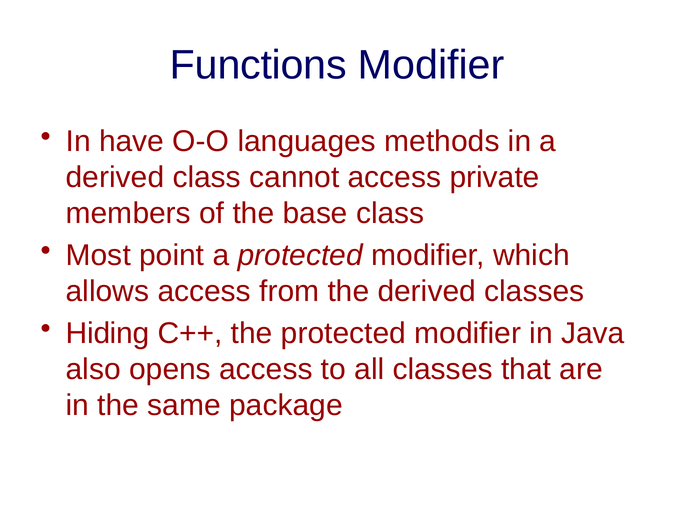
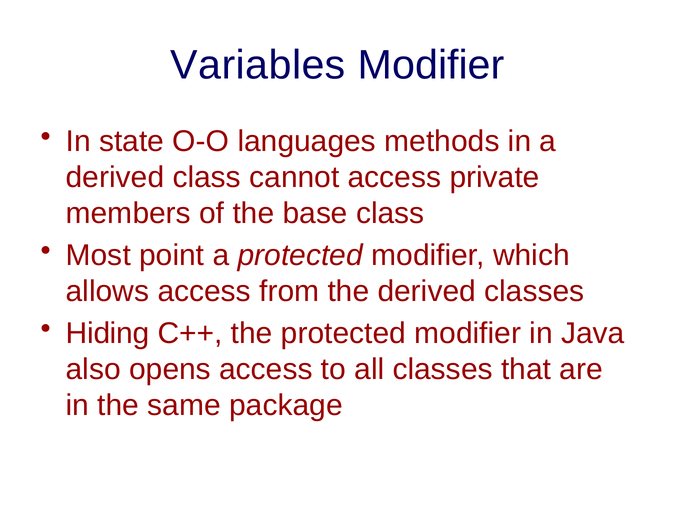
Functions: Functions -> Variables (258, 65)
have: have -> state (132, 142)
